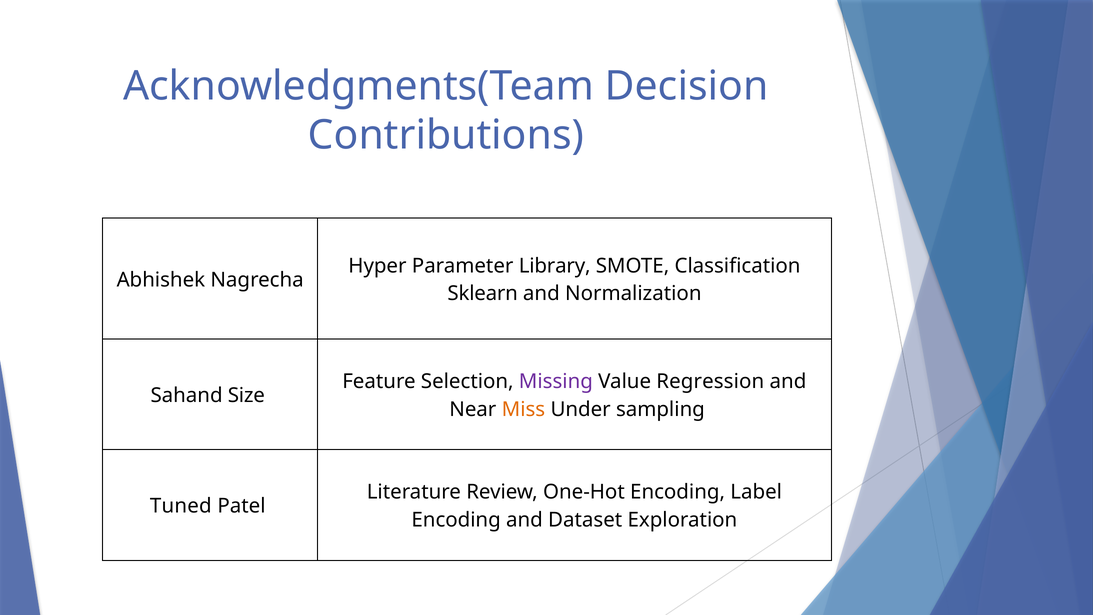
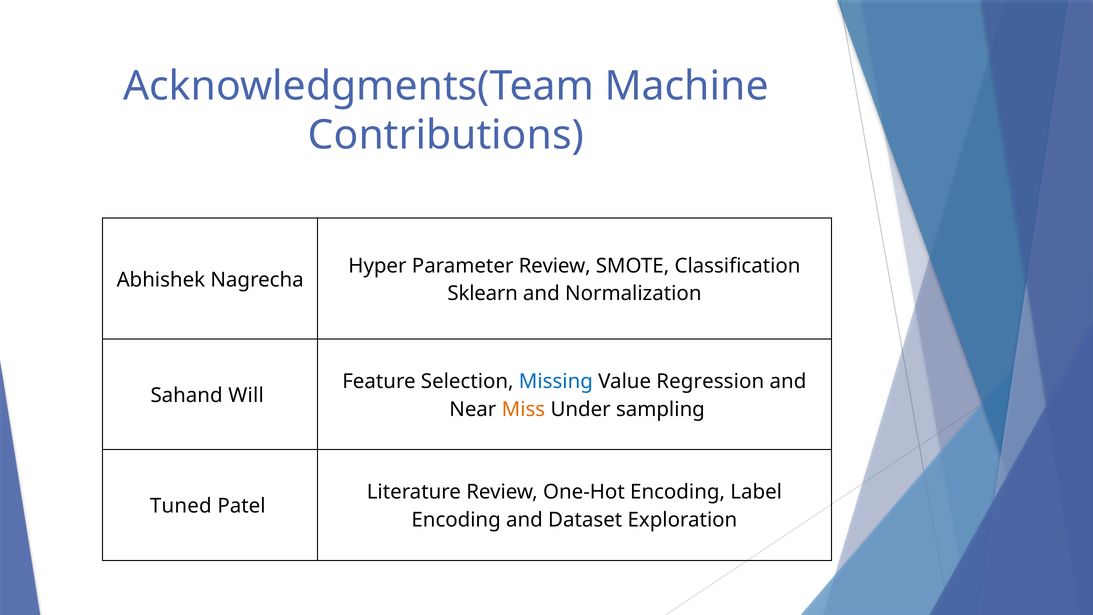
Decision: Decision -> Machine (687, 86)
Parameter Library: Library -> Review (555, 266)
Missing colour: purple -> blue (556, 381)
Size: Size -> Will (246, 395)
